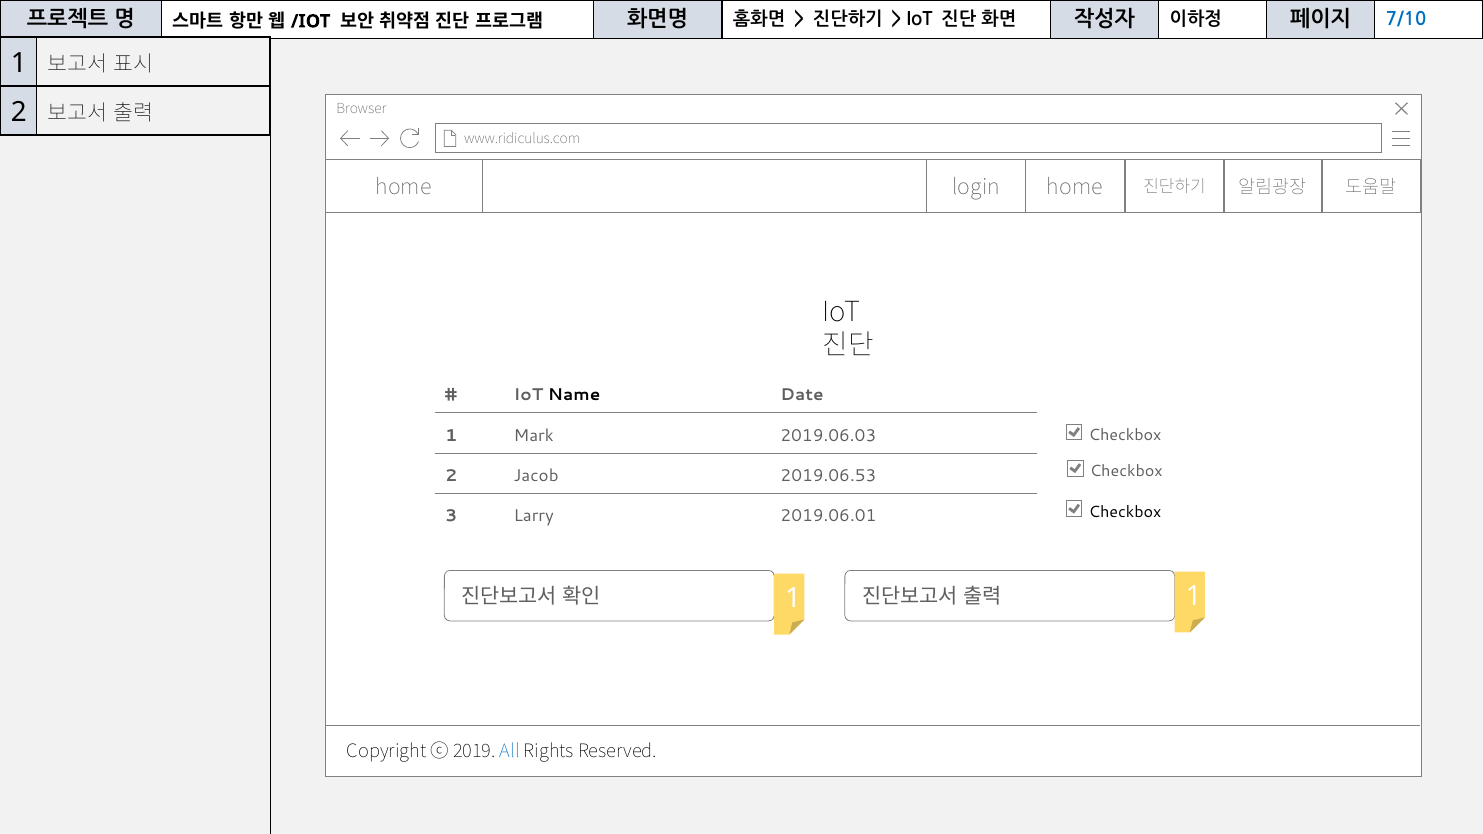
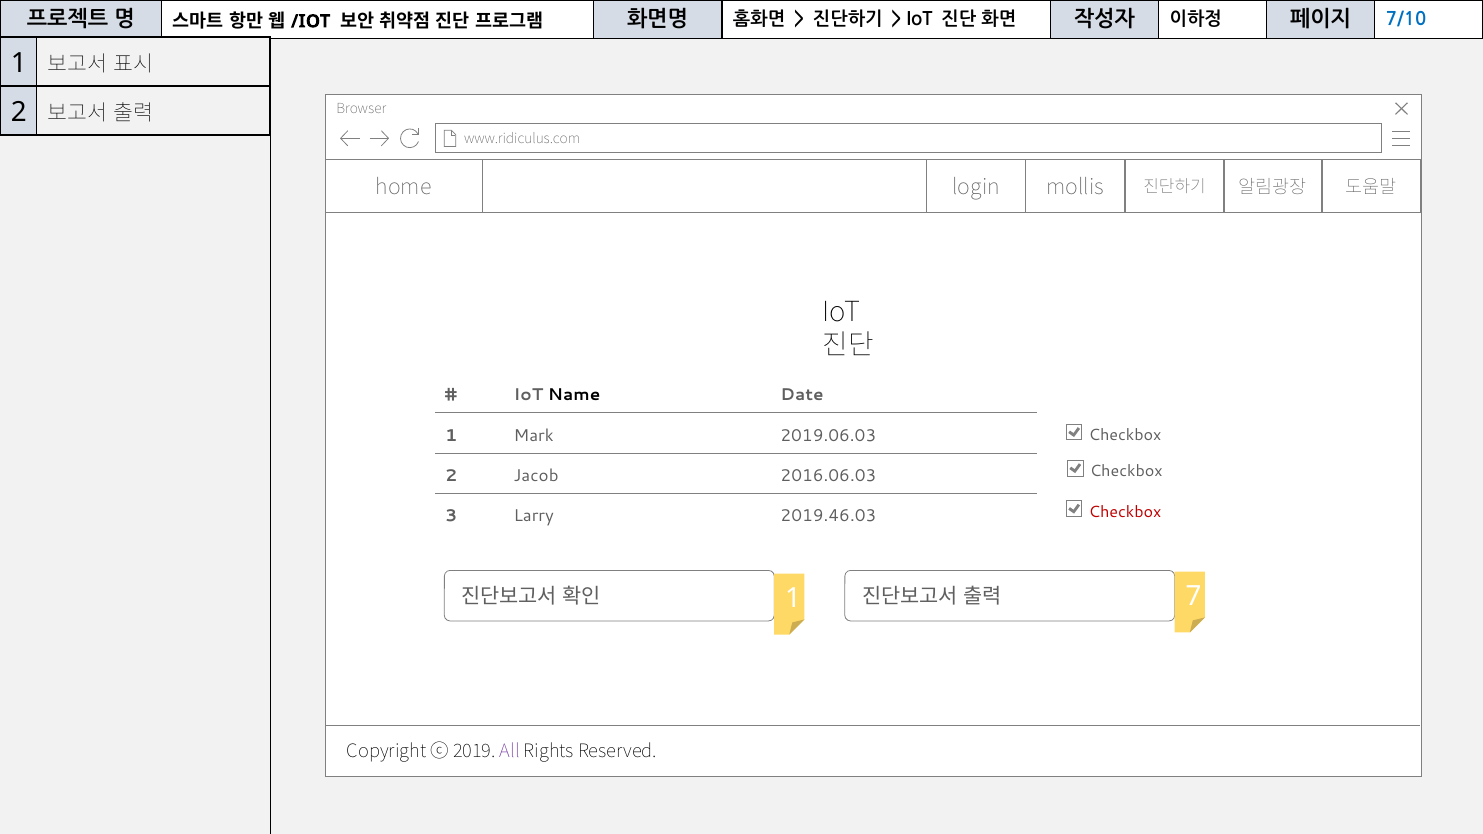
login home: home -> mollis (1075, 187)
2019.06.53: 2019.06.53 -> 2016.06.03 (828, 476)
Checkbox colour: black -> red (1125, 512)
2019.06.01: 2019.06.01 -> 2019.46.03 (828, 516)
1 1: 1 -> 7 (1194, 597)
All colour: blue -> purple (510, 751)
